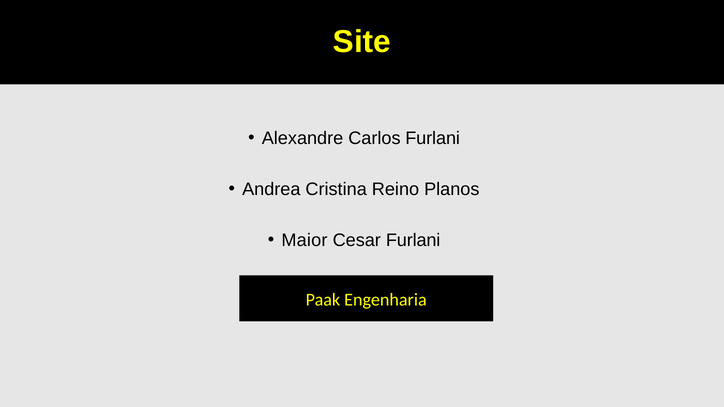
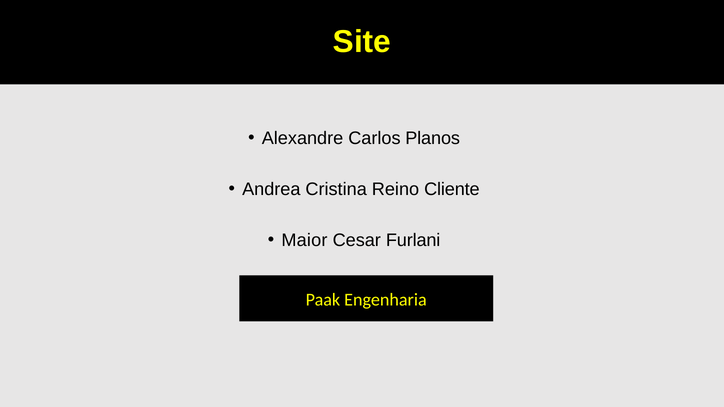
Carlos Furlani: Furlani -> Planos (433, 138)
Planos: Planos -> Cliente (452, 189)
